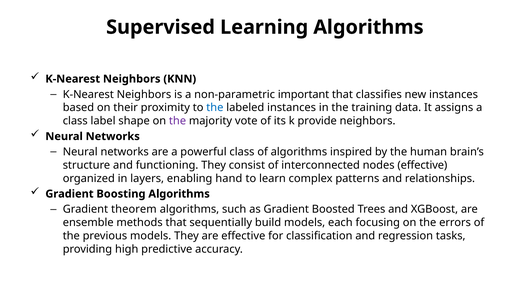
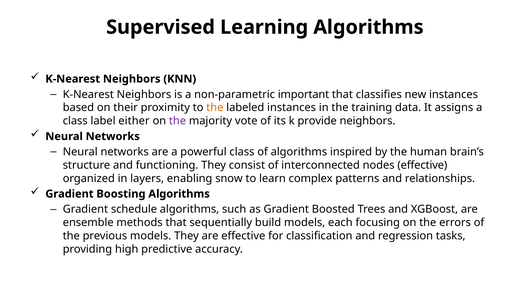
the colour: blue -> orange (215, 108)
shape: shape -> either (134, 121)
hand: hand -> snow (229, 178)
theorem: theorem -> schedule (134, 209)
